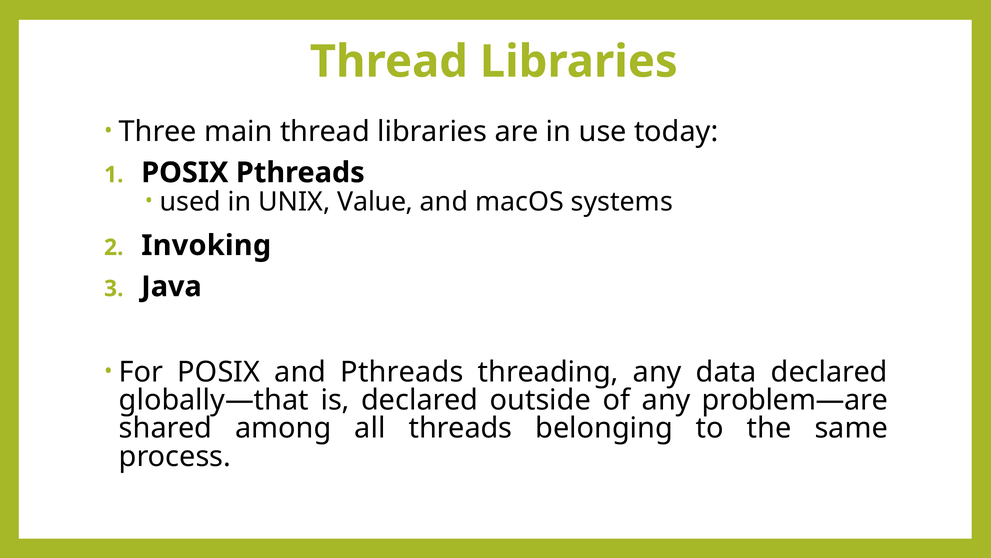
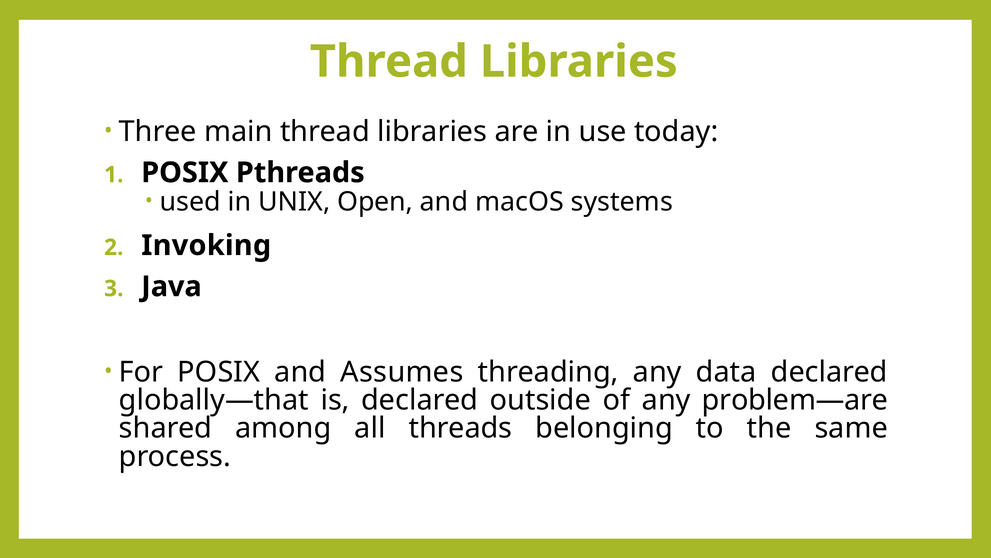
Value: Value -> Open (375, 202)
and Pthreads: Pthreads -> Assumes (402, 372)
